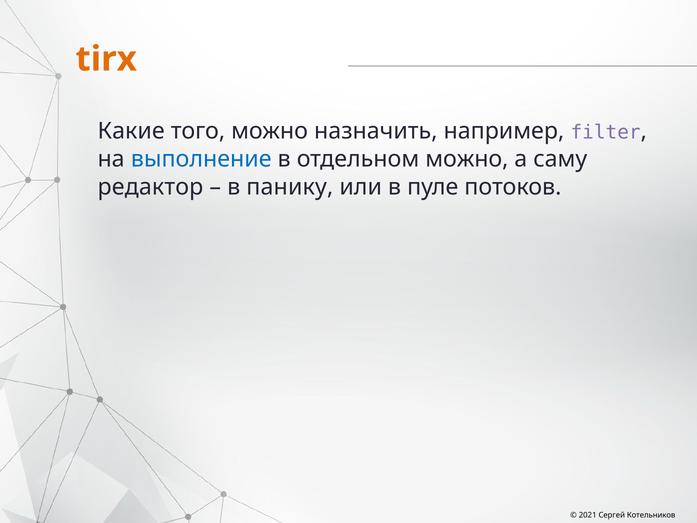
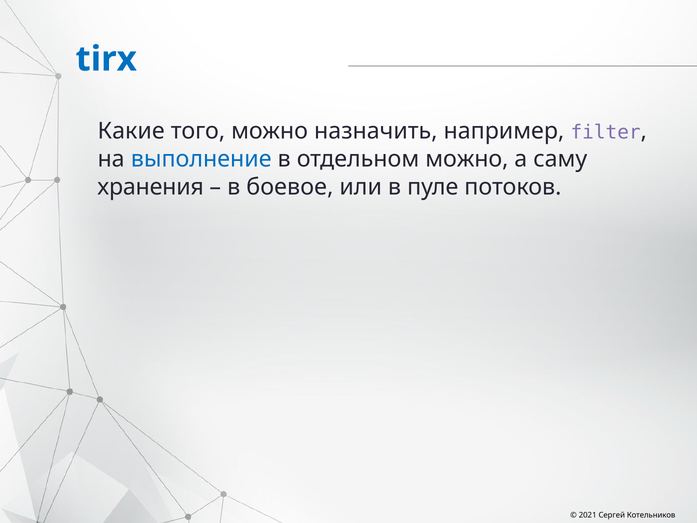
tirx colour: orange -> blue (106, 59)
редактор: редактор -> хранения (151, 187)
панику: панику -> боевое (290, 187)
